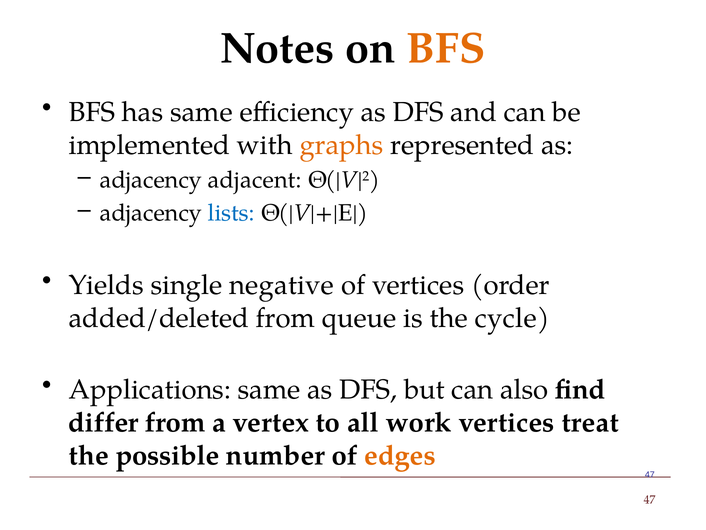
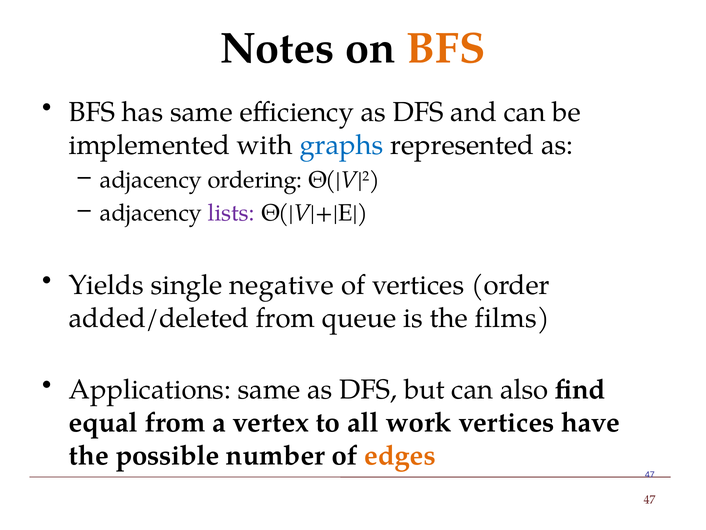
graphs colour: orange -> blue (342, 145)
adjacent: adjacent -> ordering (255, 180)
lists colour: blue -> purple (231, 213)
cycle: cycle -> films (512, 318)
differ: differ -> equal (103, 422)
treat: treat -> have (591, 422)
